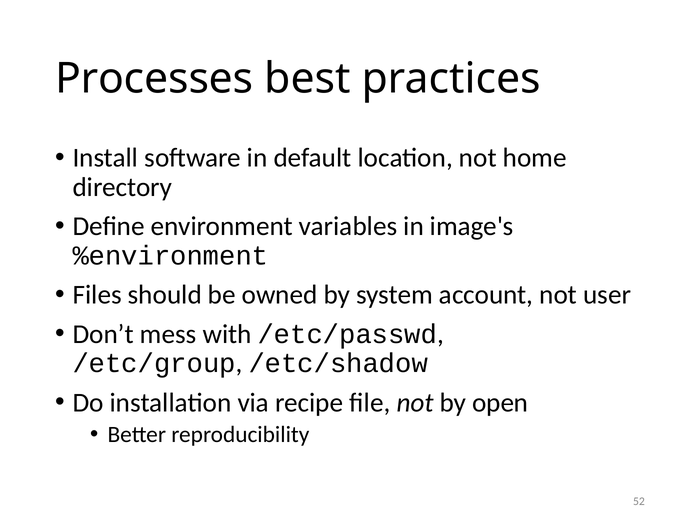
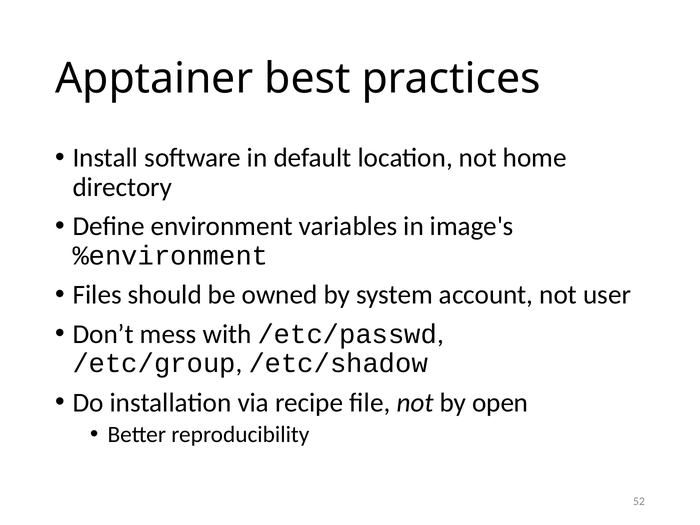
Processes: Processes -> Apptainer (154, 78)
